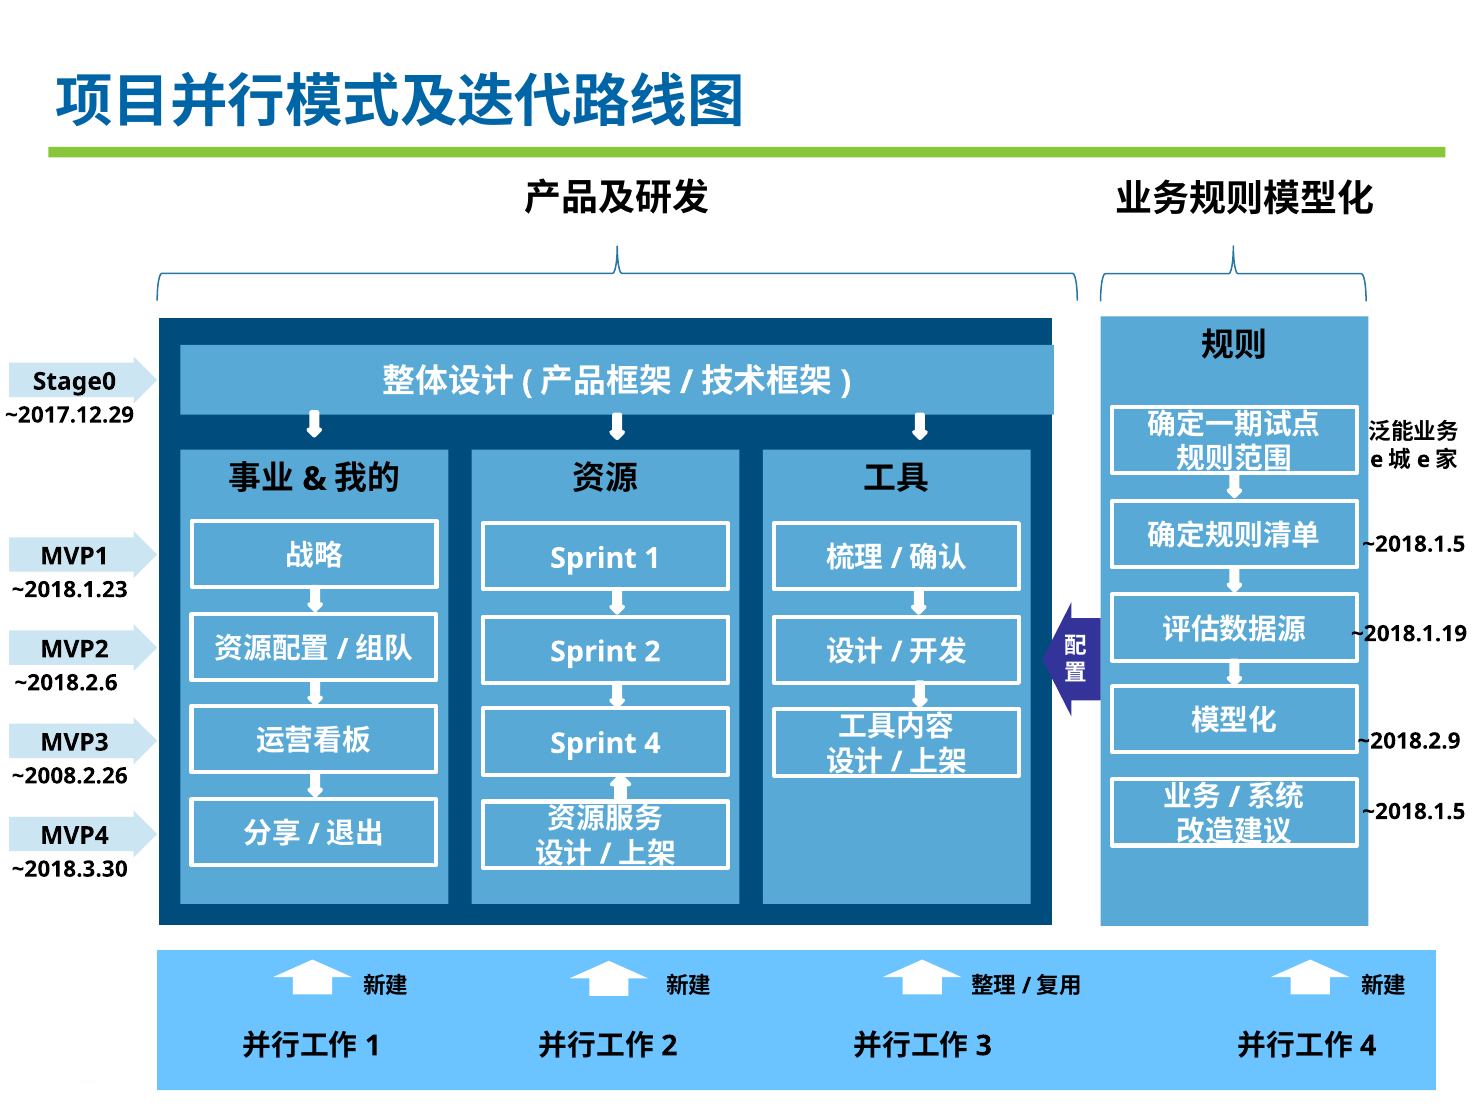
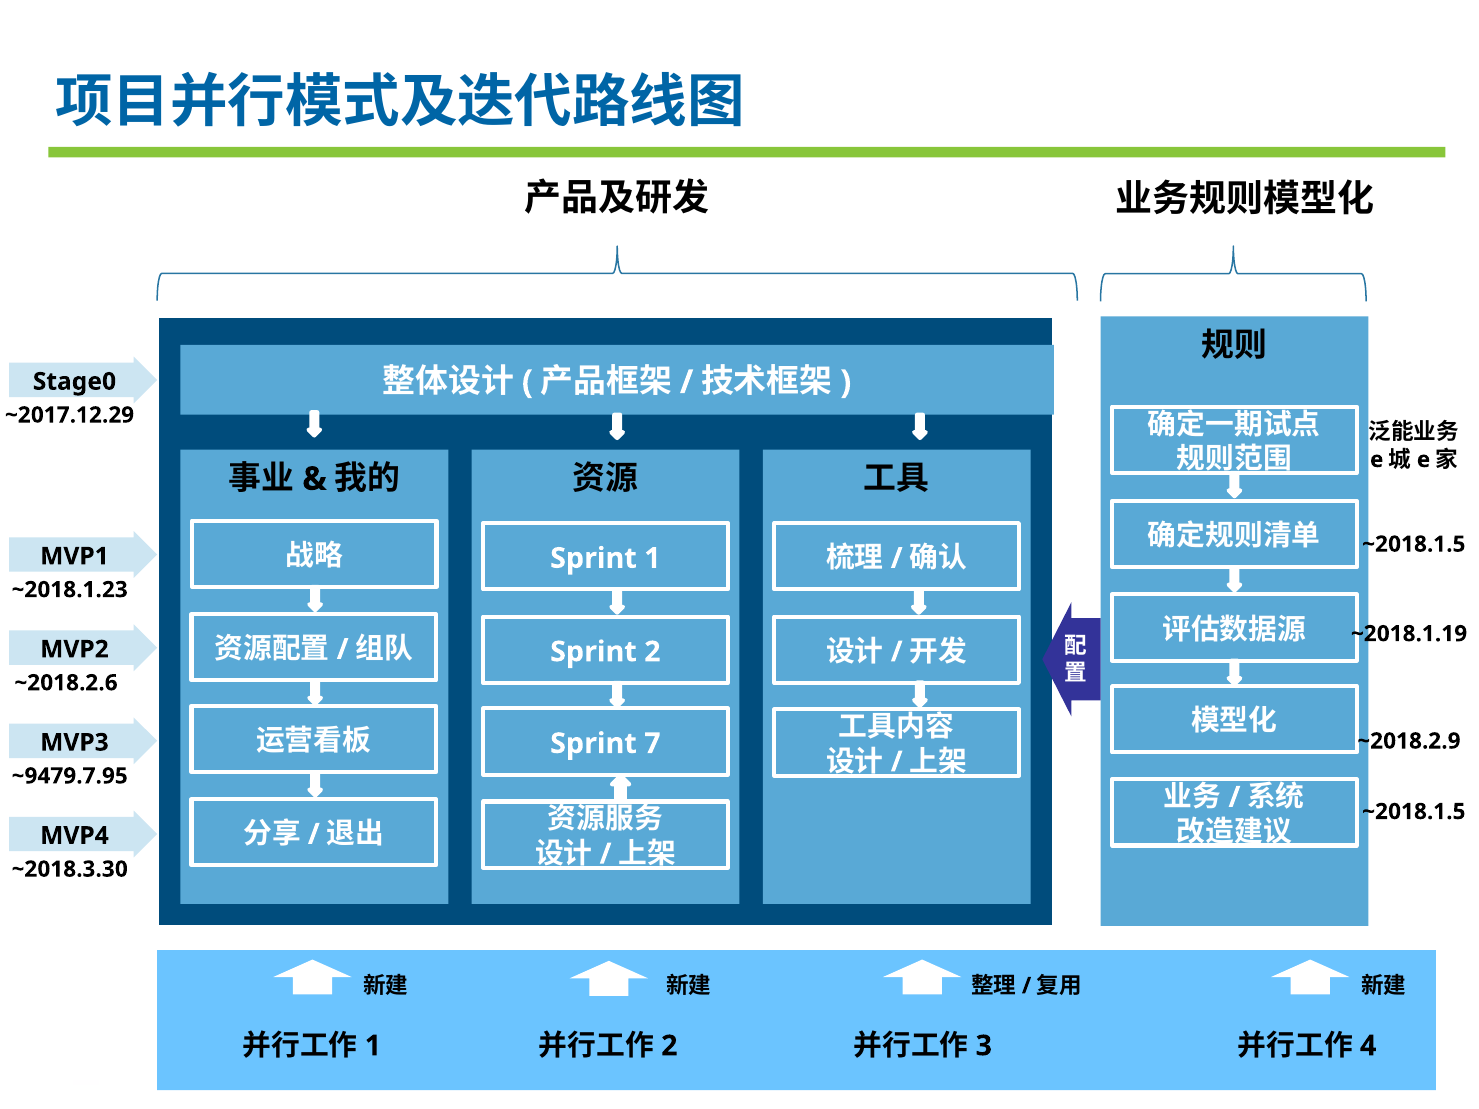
Sprint 4: 4 -> 7 (652, 744)
~2008.2.26: ~2008.2.26 -> ~9479.7.95 (70, 776)
